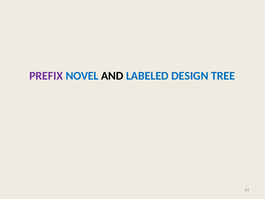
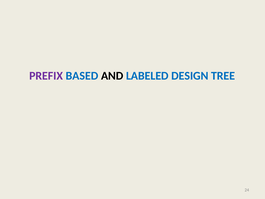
NOVEL: NOVEL -> BASED (82, 76)
